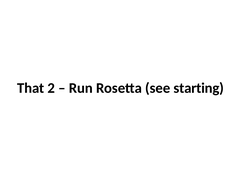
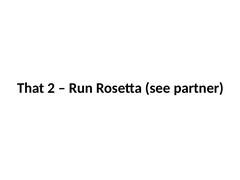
starting: starting -> partner (199, 88)
